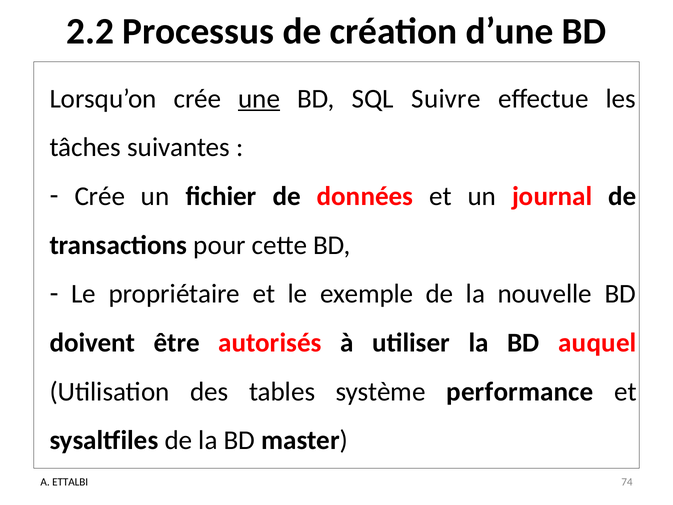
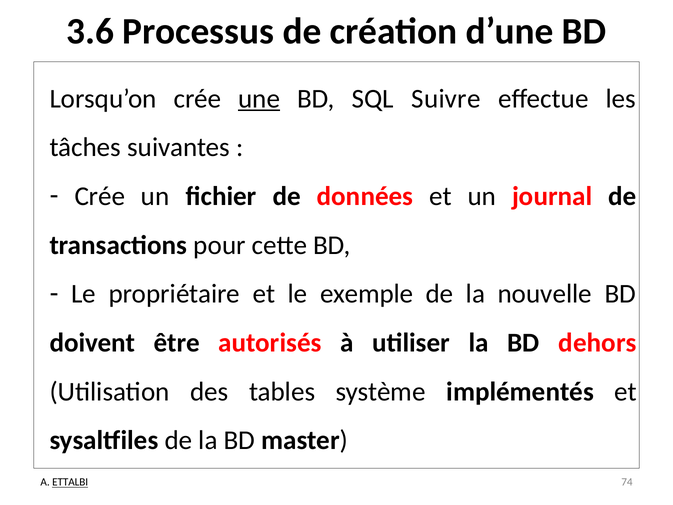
2.2: 2.2 -> 3.6 (90, 31)
auquel: auquel -> dehors (597, 343)
performance: performance -> implémentés (520, 391)
ETTALBI underline: none -> present (70, 482)
